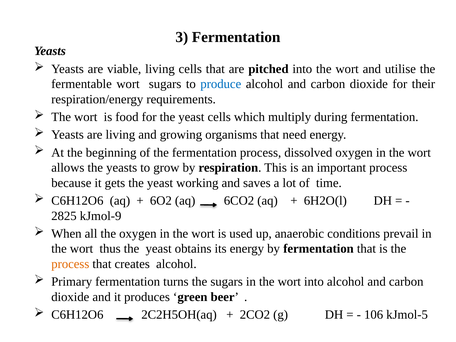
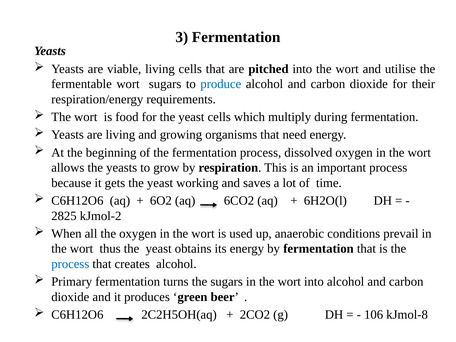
kJmol-9: kJmol-9 -> kJmol-2 (101, 216)
process colour: orange -> blue (70, 264)
kJmol-5: kJmol-5 -> kJmol-8 (407, 315)
